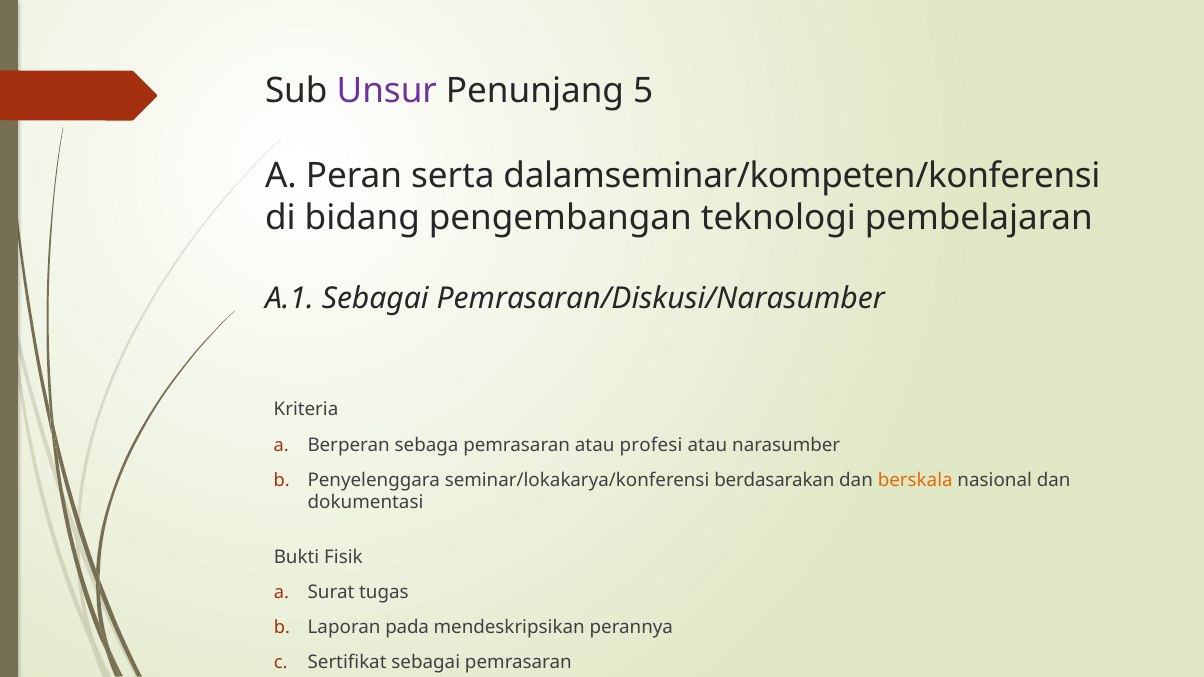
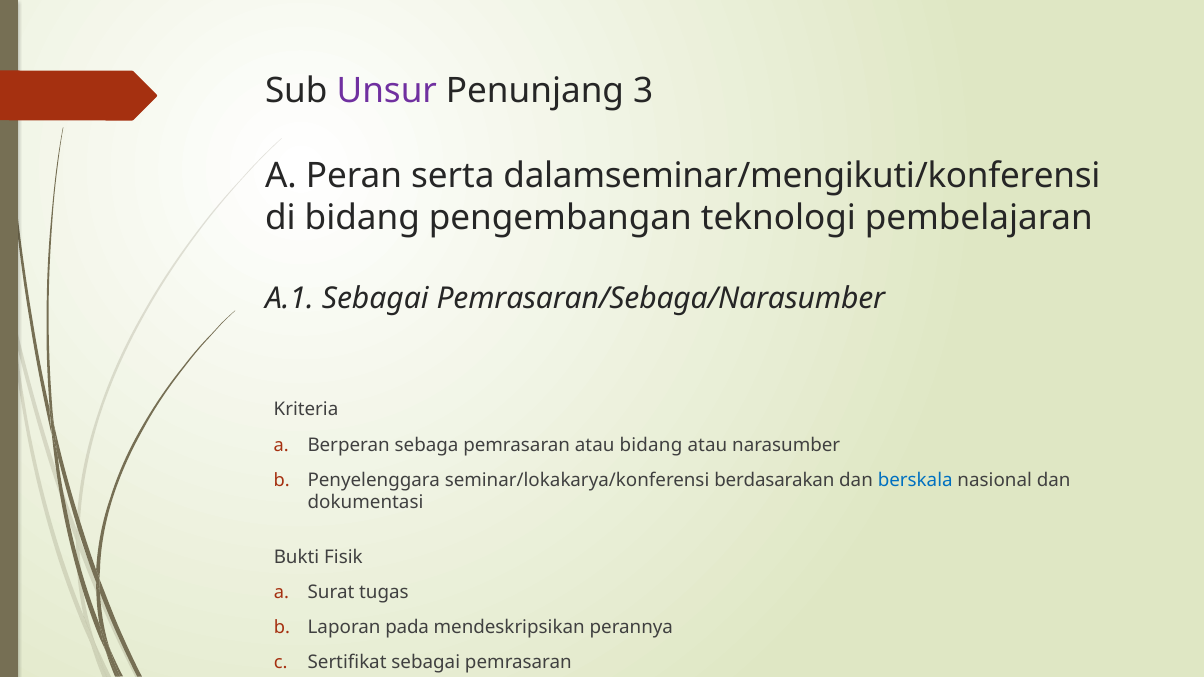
5: 5 -> 3 (643, 91)
dalamseminar/kompeten/konferensi: dalamseminar/kompeten/konferensi -> dalamseminar/mengikuti/konferensi (802, 176)
Pemrasaran/Diskusi/Narasumber: Pemrasaran/Diskusi/Narasumber -> Pemrasaran/Sebaga/Narasumber (661, 299)
atau profesi: profesi -> bidang (651, 445)
berskala colour: orange -> blue (915, 480)
